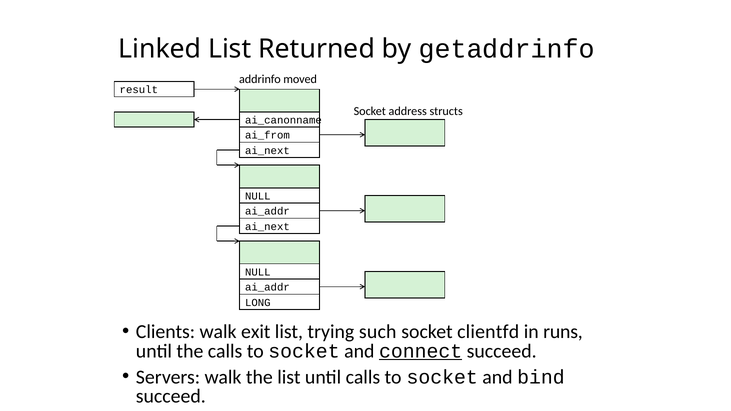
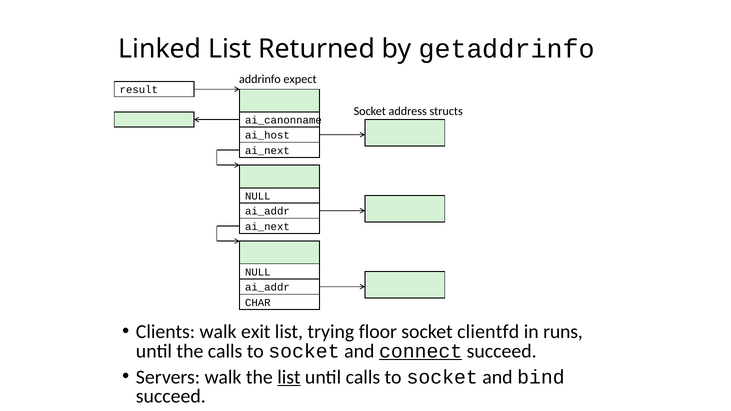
moved: moved -> expect (300, 79)
ai_from: ai_from -> ai_host (267, 136)
LONG: LONG -> CHAR (258, 303)
such: such -> floor (378, 332)
list underline: none -> present (289, 377)
